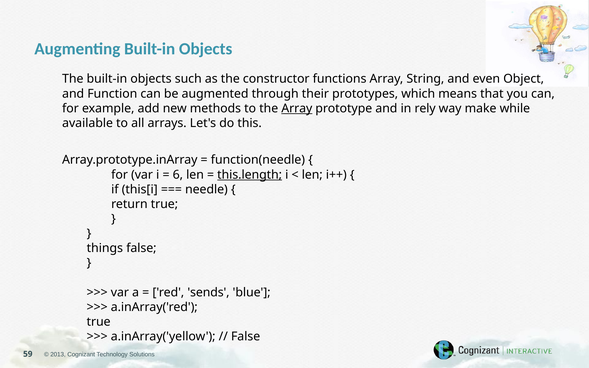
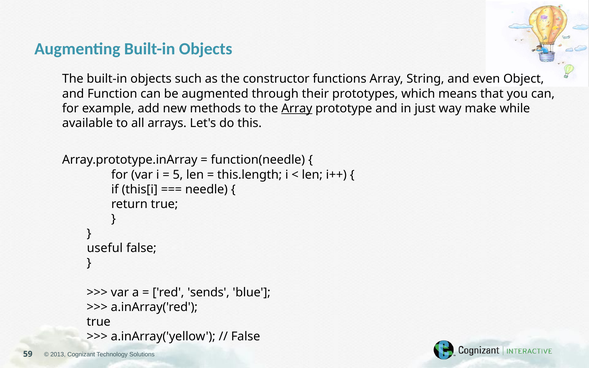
rely: rely -> just (425, 108)
6: 6 -> 5 (178, 175)
this.length underline: present -> none (250, 175)
things: things -> useful (105, 248)
